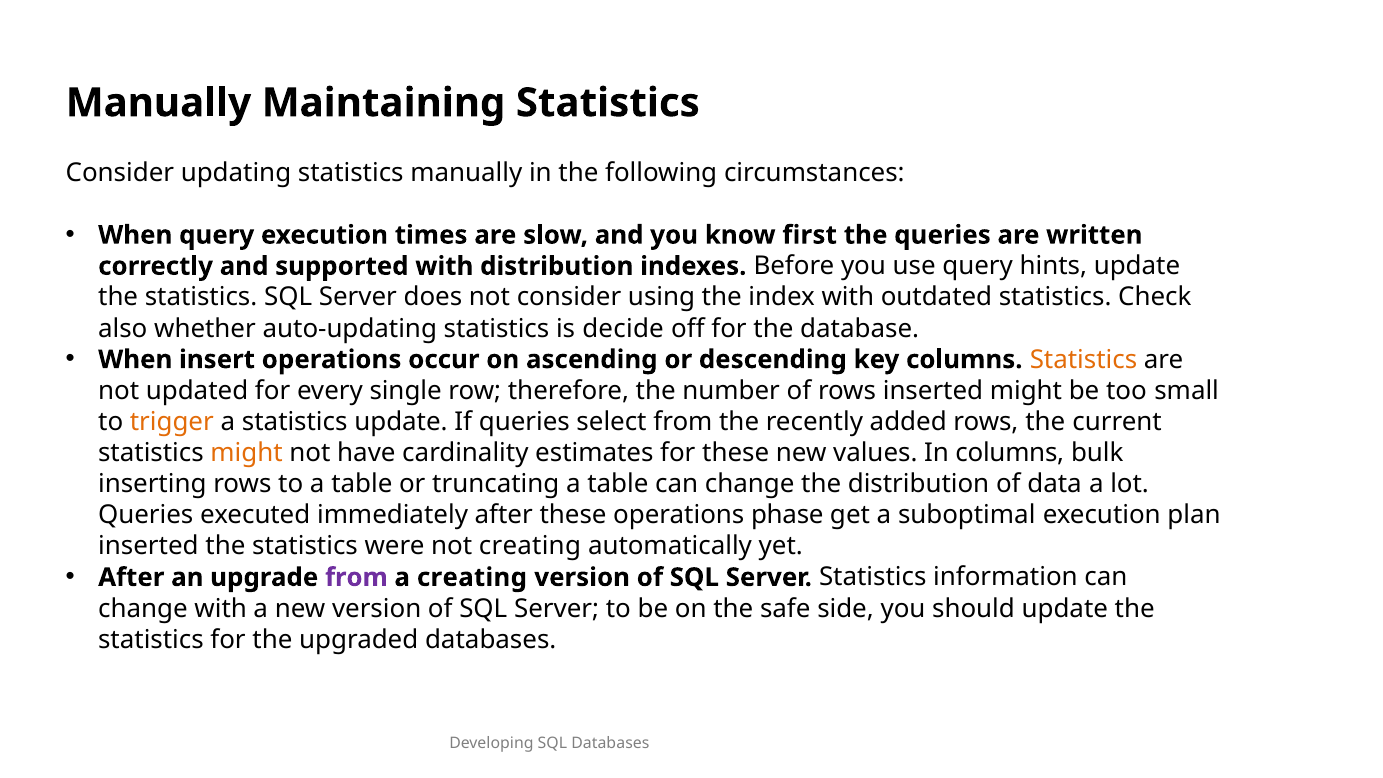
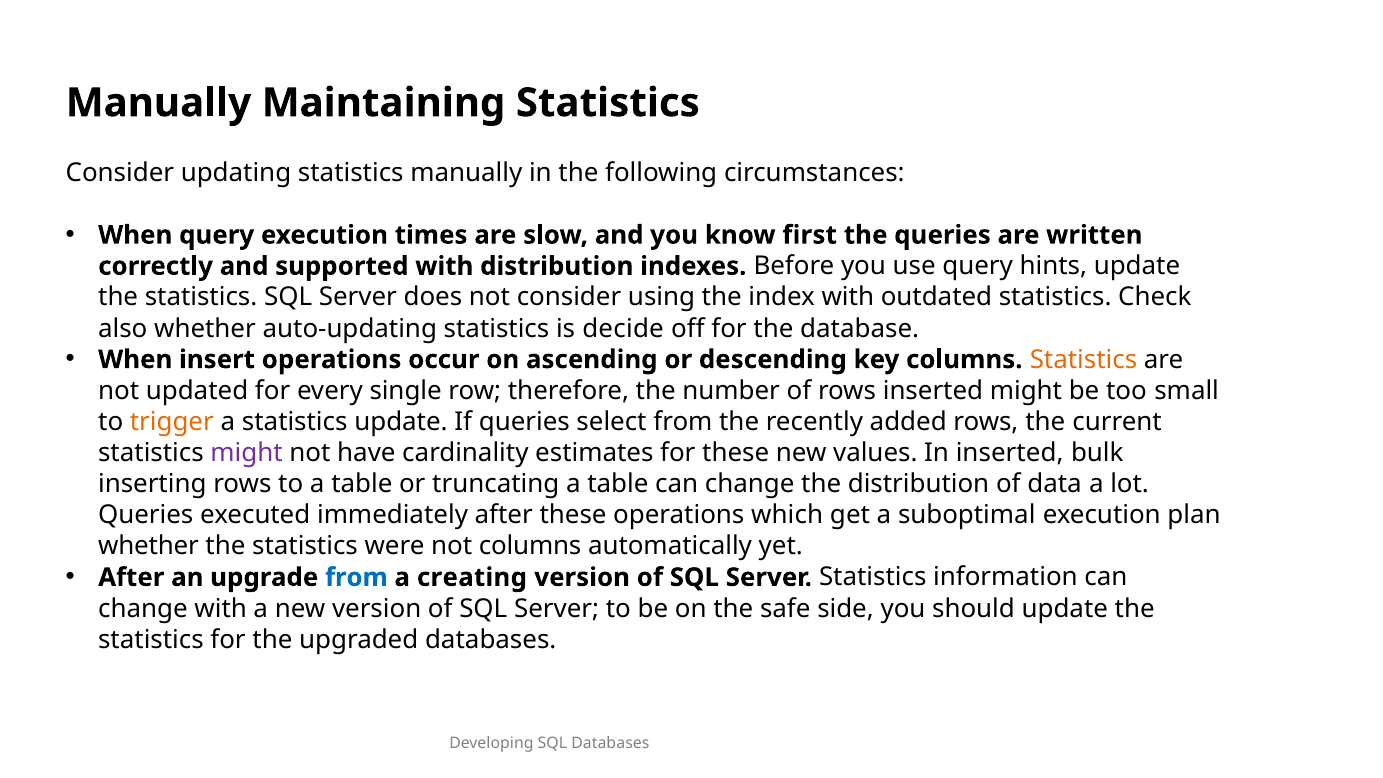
might colour: orange -> purple (247, 453)
In columns: columns -> inserted (1010, 453)
phase: phase -> which (787, 515)
inserted: inserted -> whether (149, 546)
not creating: creating -> columns (530, 546)
from colour: purple -> blue (356, 577)
